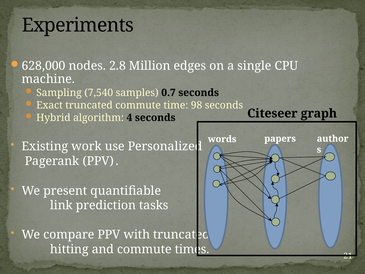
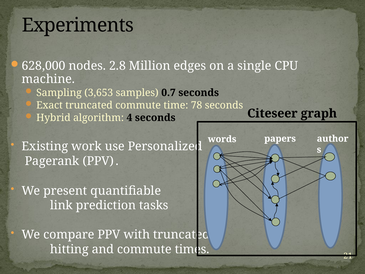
7,540: 7,540 -> 3,653 (99, 93)
98: 98 -> 78 (197, 105)
